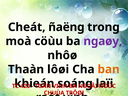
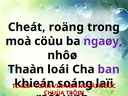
ñaëng: ñaëng -> roäng (66, 27)
lôøi: lôøi -> loái (58, 69)
ban colour: orange -> purple (109, 69)
